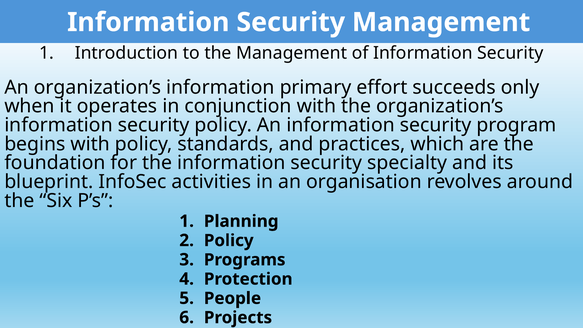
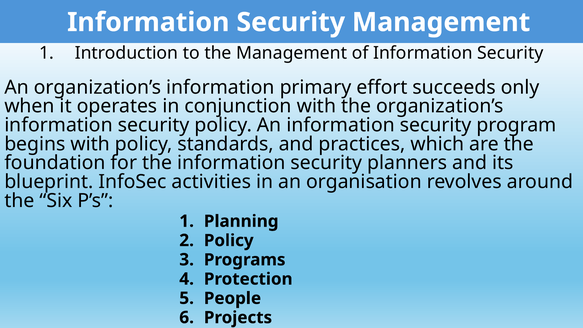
specialty: specialty -> planners (407, 163)
